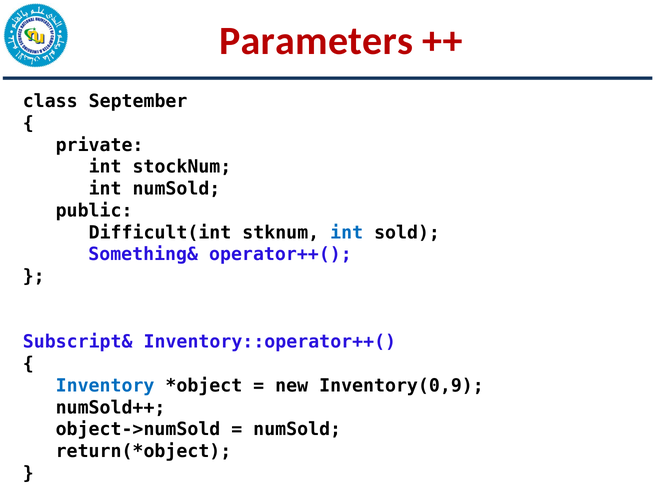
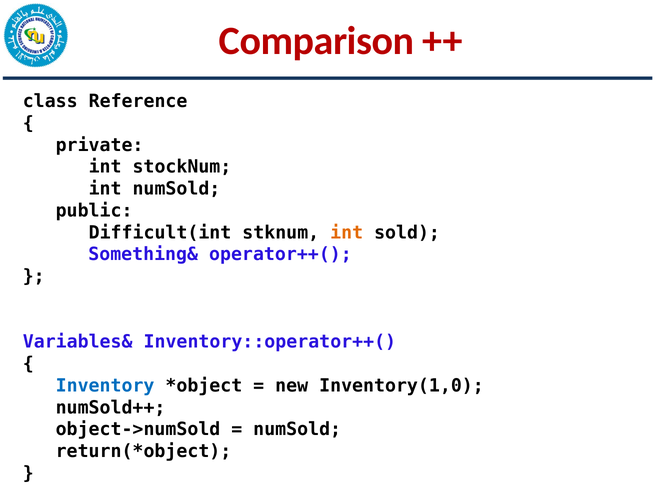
Parameters: Parameters -> Comparison (317, 41)
September: September -> Reference (138, 101)
int colour: blue -> orange (347, 232)
Subscript&: Subscript& -> Variables& (78, 341)
Inventory(0,9: Inventory(0,9 -> Inventory(1,0 (401, 385)
